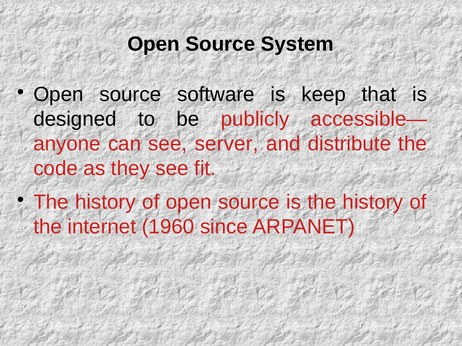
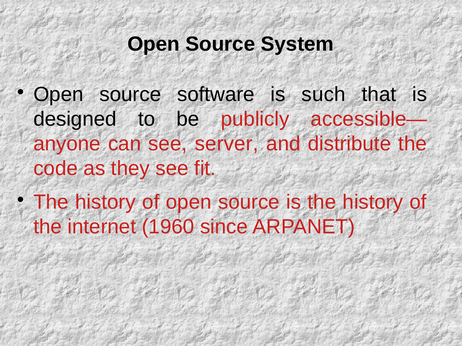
keep: keep -> such (324, 95)
